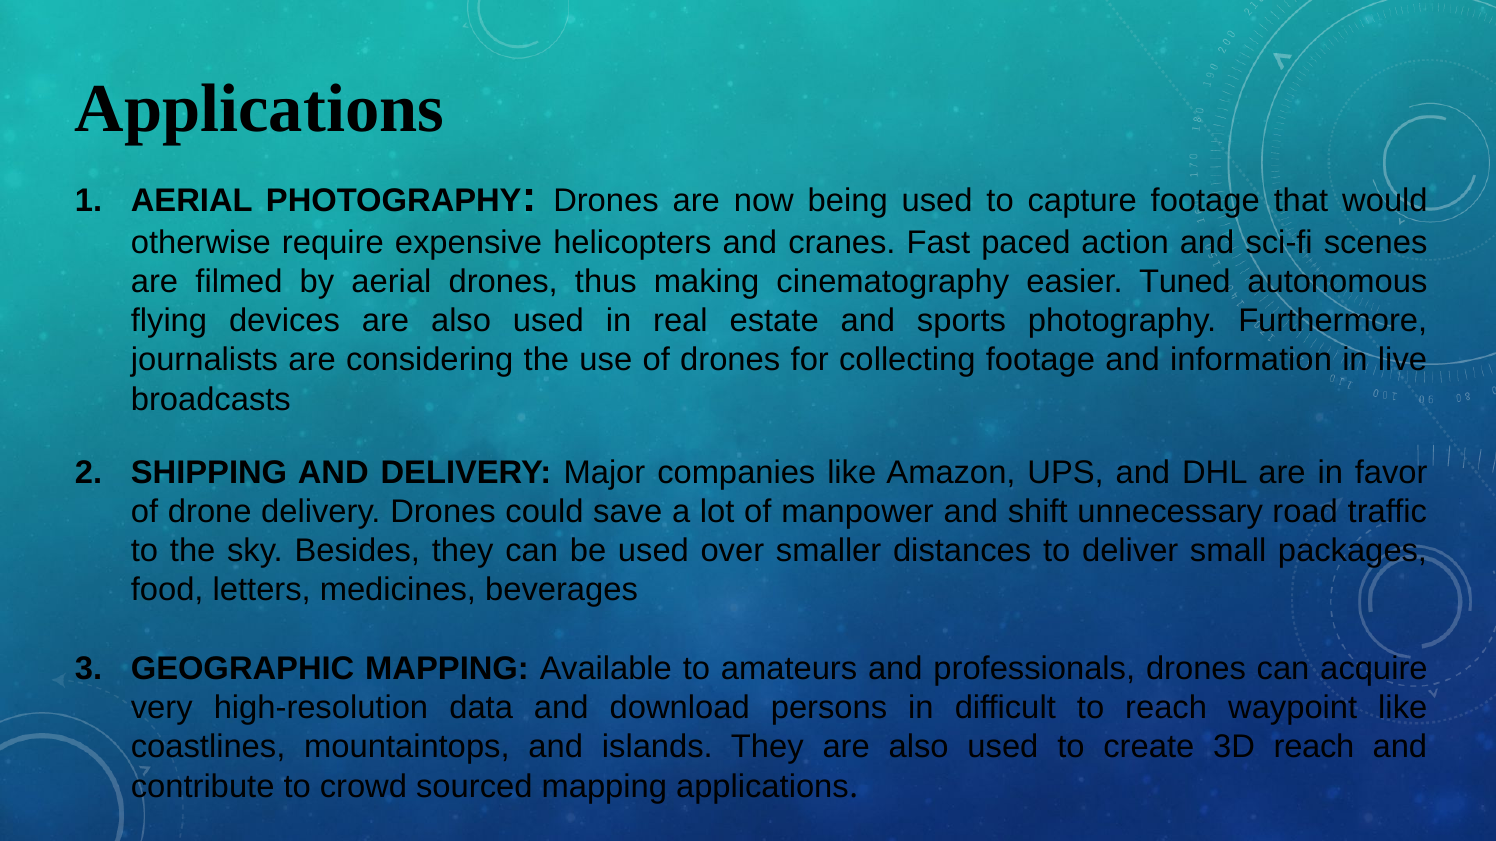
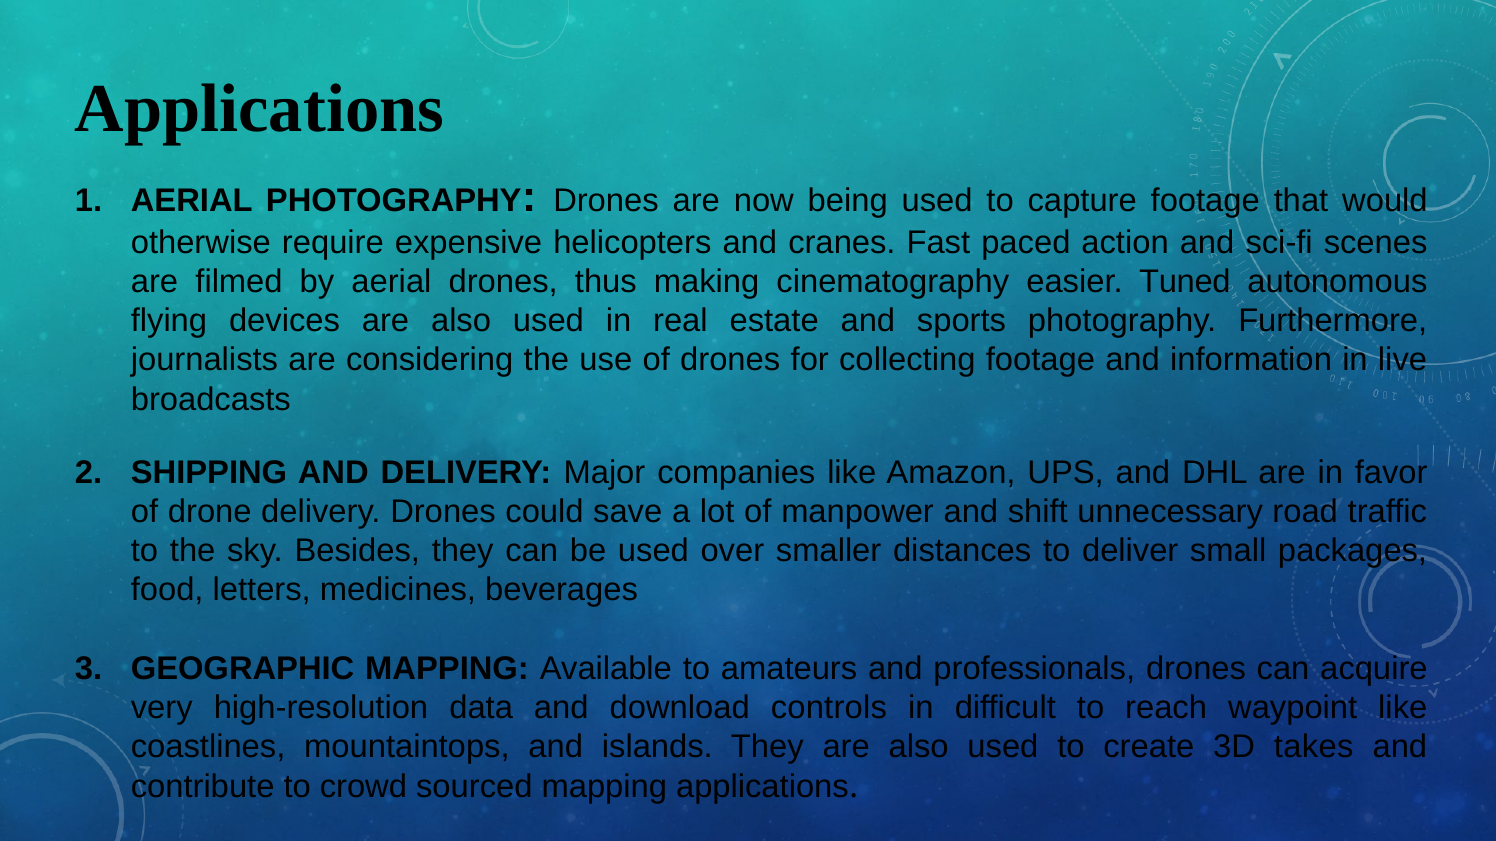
persons: persons -> controls (829, 708)
3D reach: reach -> takes (1314, 747)
